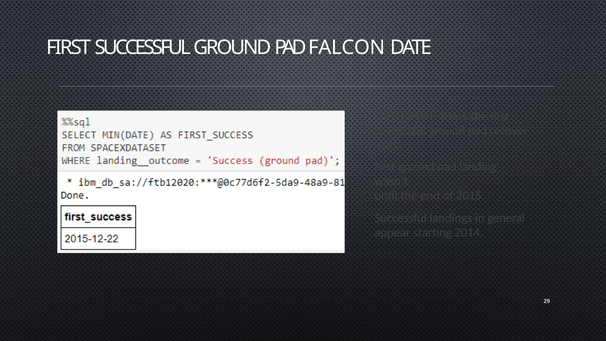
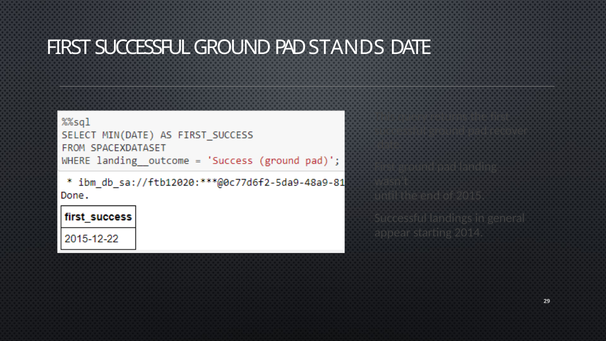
FALCON: FALCON -> STANDS (347, 48)
